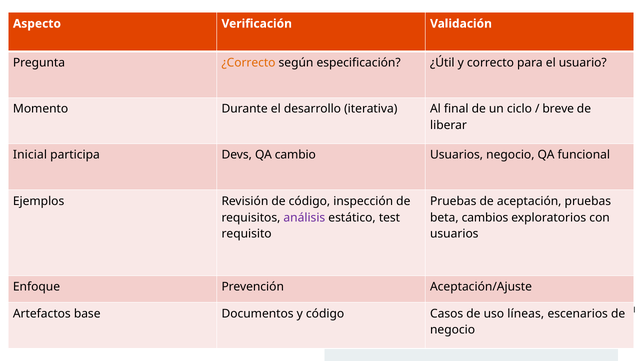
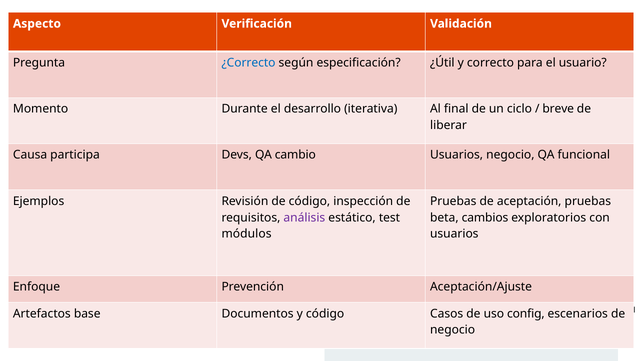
¿Correcto colour: orange -> blue (249, 63)
Inicial: Inicial -> Causa (30, 155)
requisito: requisito -> módulos (247, 234)
líneas: líneas -> config (526, 314)
